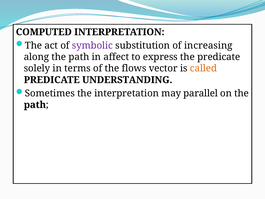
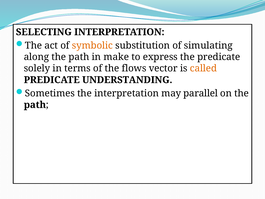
COMPUTED: COMPUTED -> SELECTING (44, 32)
symbolic colour: purple -> orange (92, 45)
increasing: increasing -> simulating (208, 45)
affect: affect -> make (116, 57)
